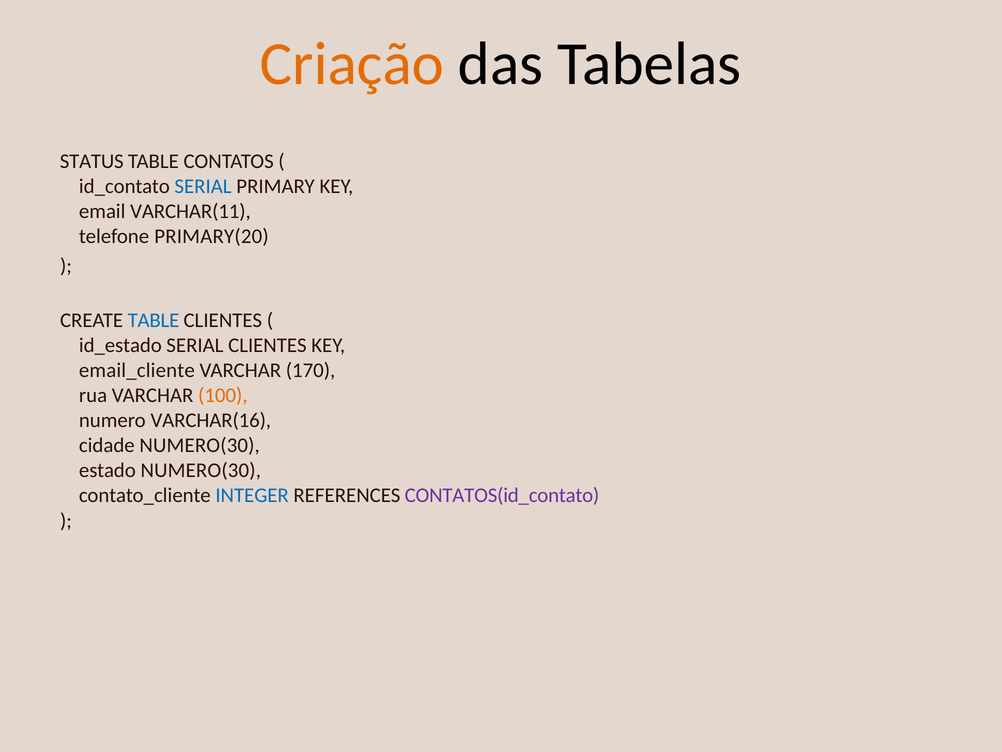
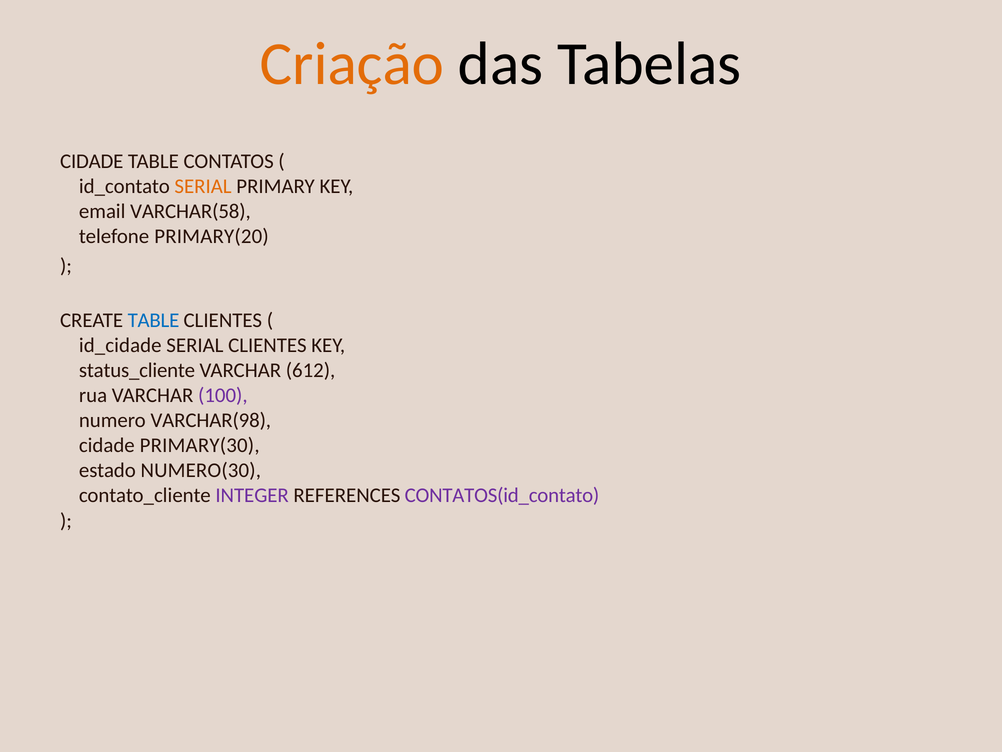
STATUS: STATUS -> CIDADE (92, 161)
SERIAL colour: blue -> orange (203, 186)
VARCHAR(11: VARCHAR(11 -> VARCHAR(58 (190, 211)
id_estado: id_estado -> id_cidade (120, 345)
email_cliente: email_cliente -> status_cliente (137, 370)
170: 170 -> 612 (311, 370)
100 colour: orange -> purple (223, 395)
VARCHAR(16: VARCHAR(16 -> VARCHAR(98 (211, 420)
cidade NUMERO(30: NUMERO(30 -> PRIMARY(30 (200, 445)
INTEGER colour: blue -> purple (252, 495)
